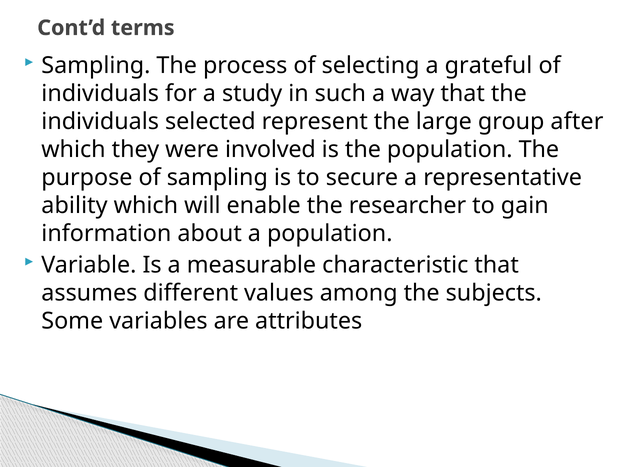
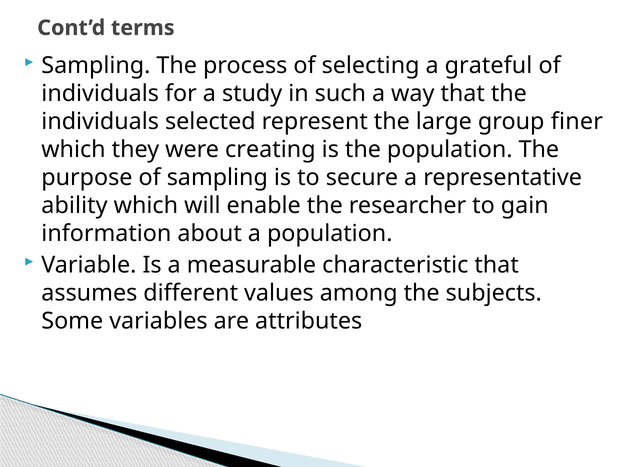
after: after -> finer (577, 121)
involved: involved -> creating (270, 149)
